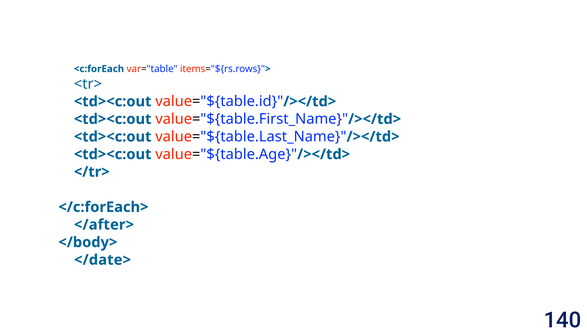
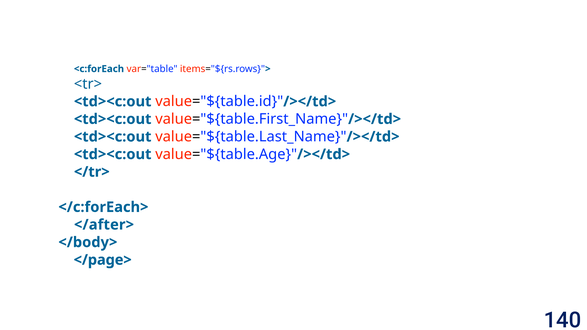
</date>: </date> -> </page> (103, 260)
